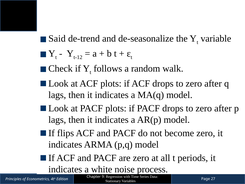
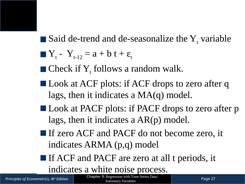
If flips: flips -> zero (65, 133)
